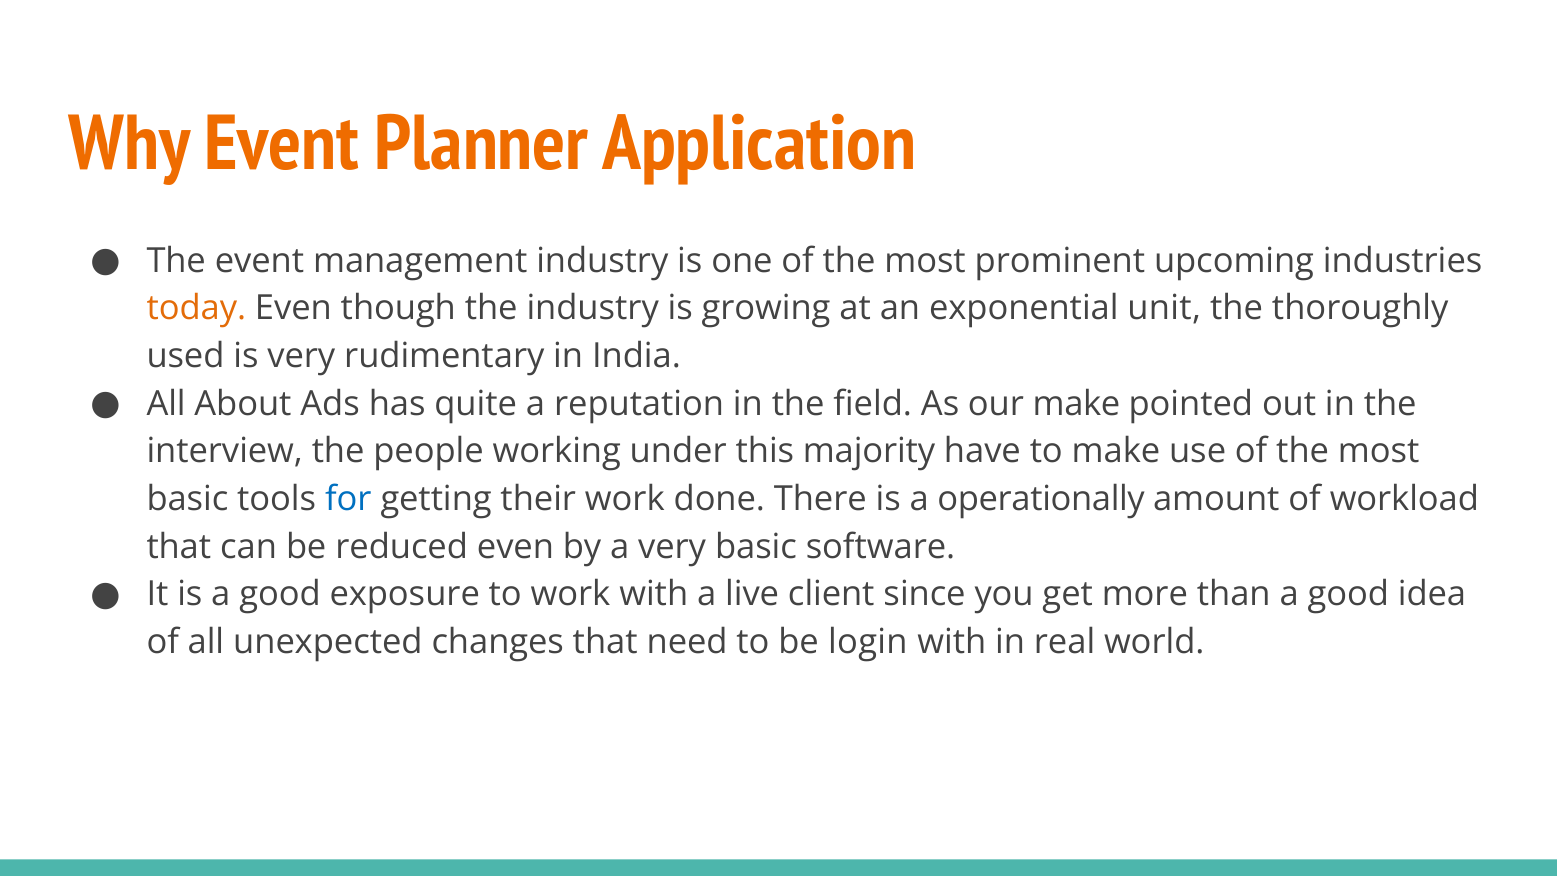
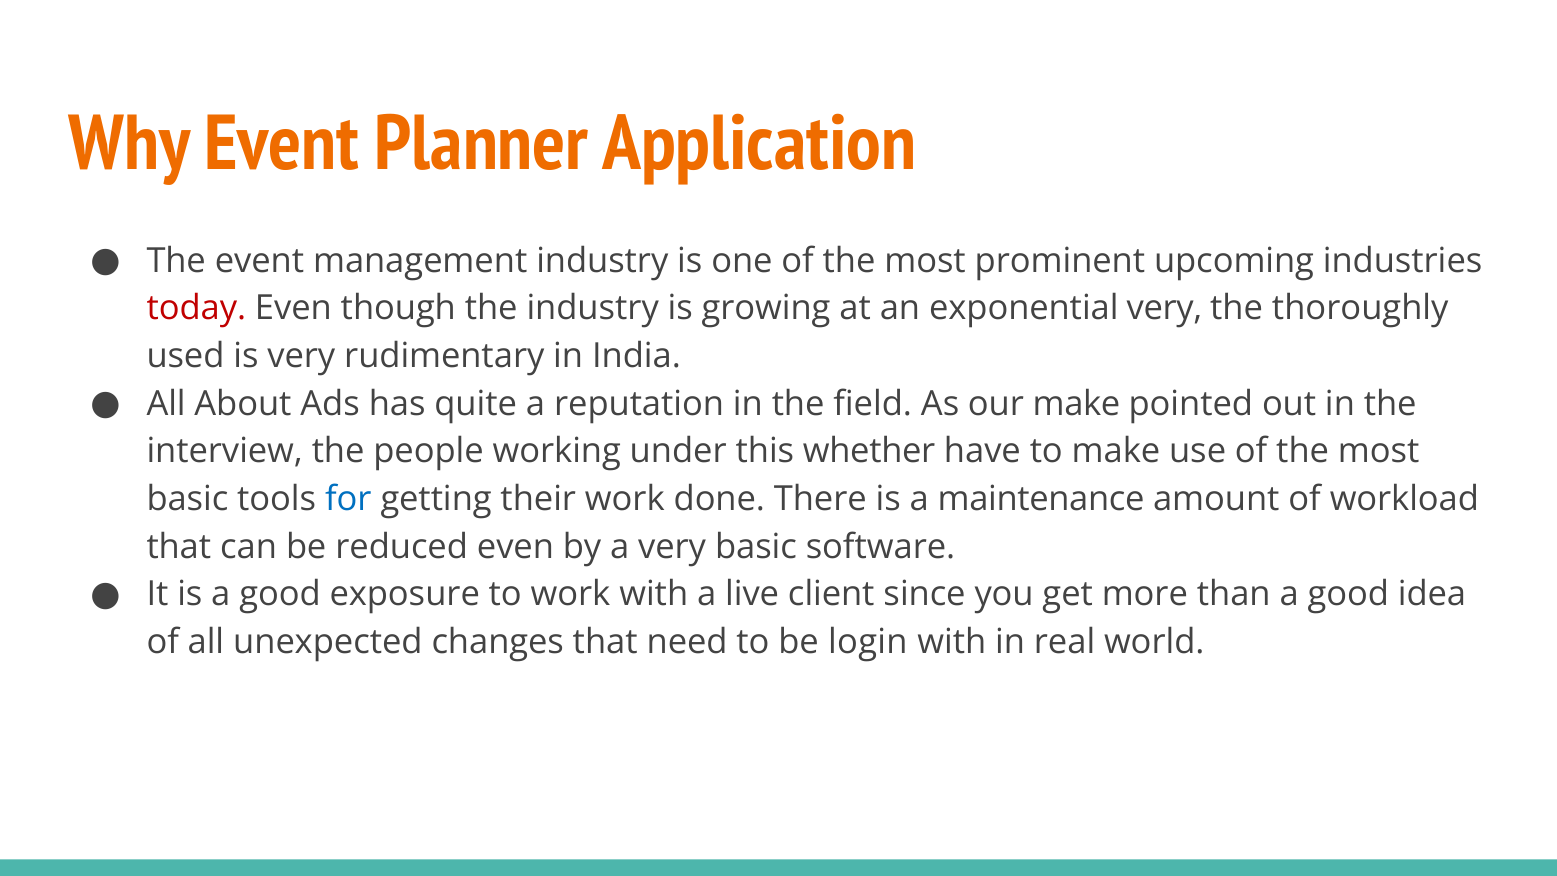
today colour: orange -> red (196, 308)
exponential unit: unit -> very (1165, 308)
majority: majority -> whether (869, 451)
operationally: operationally -> maintenance (1041, 499)
